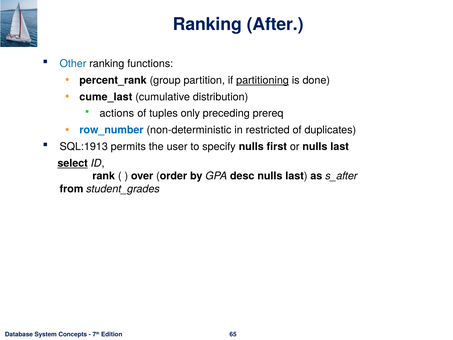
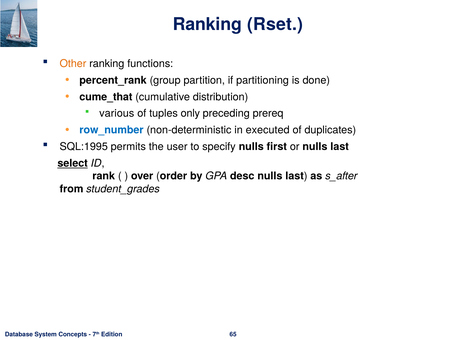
After: After -> Rset (275, 24)
Other colour: blue -> orange (73, 64)
partitioning underline: present -> none (263, 80)
cume_last: cume_last -> cume_that (106, 97)
actions: actions -> various (117, 113)
restricted: restricted -> executed (268, 130)
SQL:1913: SQL:1913 -> SQL:1995 (84, 147)
